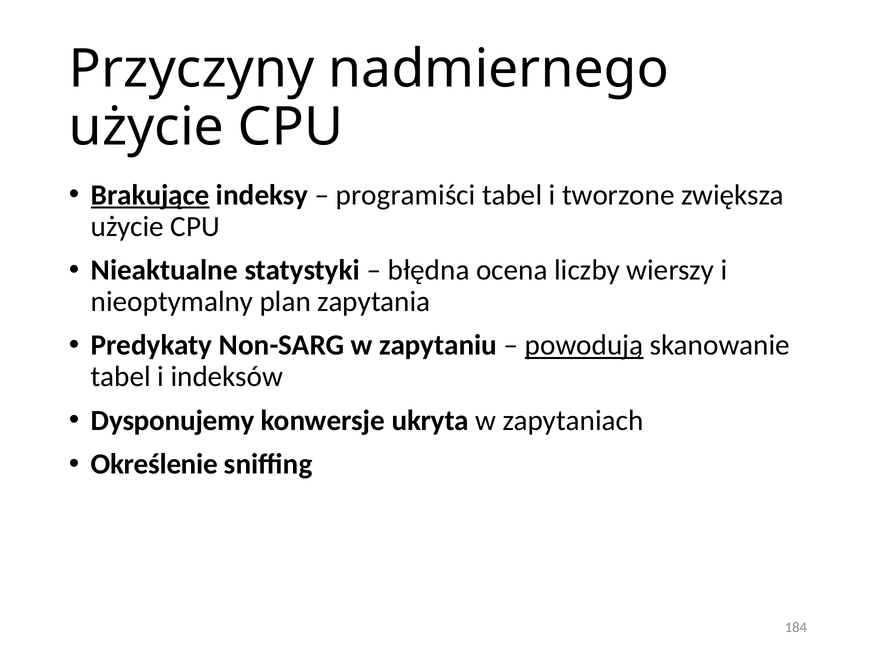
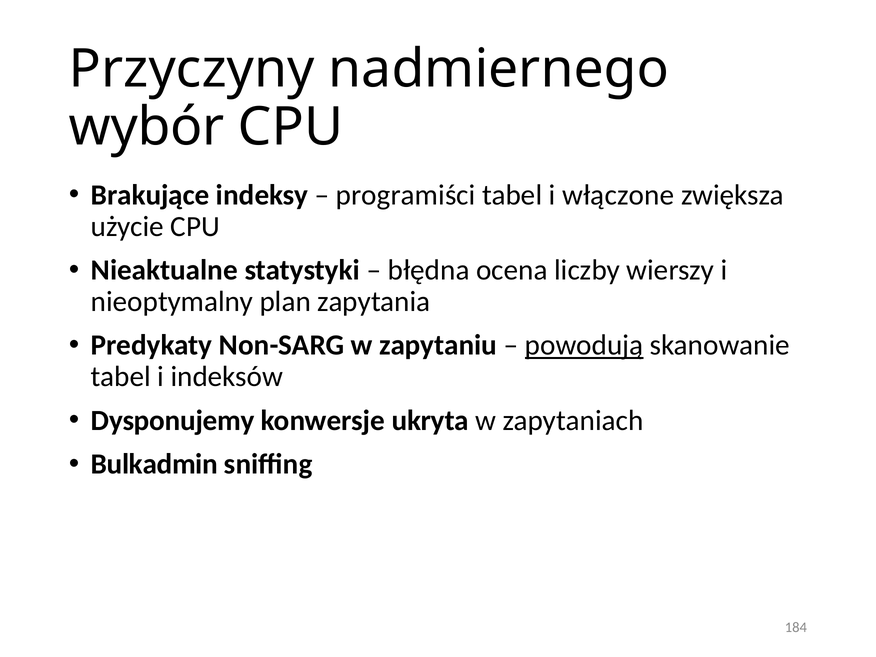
użycie: użycie -> wybór (147, 127)
Brakujące underline: present -> none (150, 195)
tworzone: tworzone -> włączone (618, 195)
Określenie: Określenie -> Bulkadmin (154, 464)
